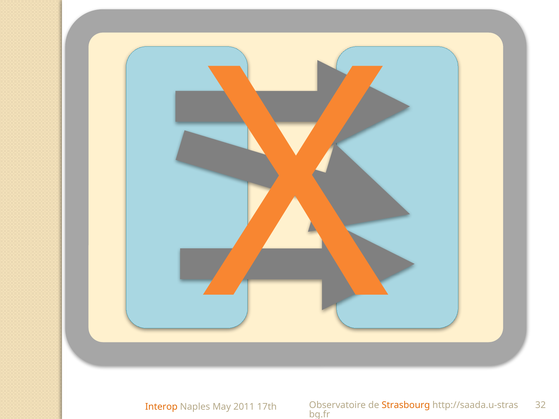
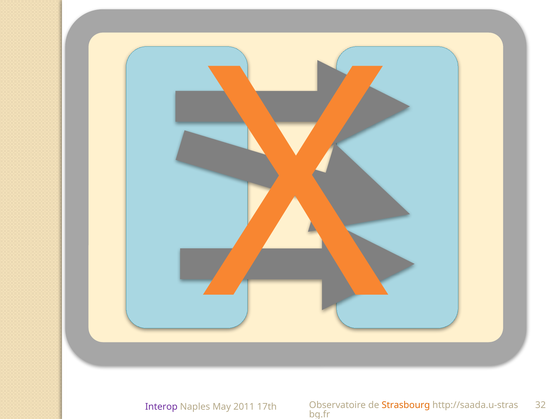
Interop colour: orange -> purple (161, 407)
